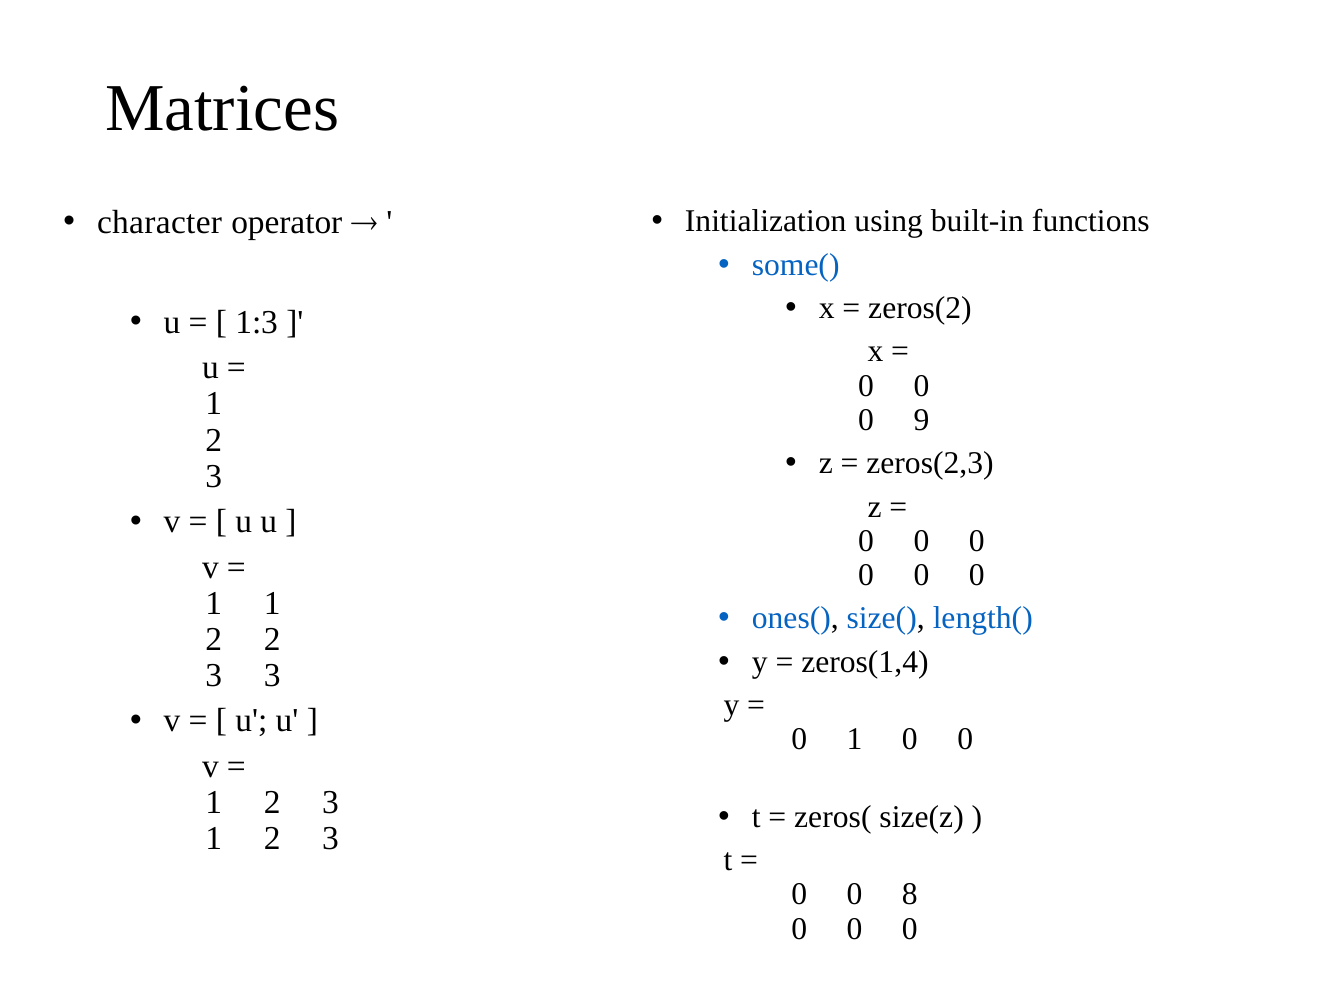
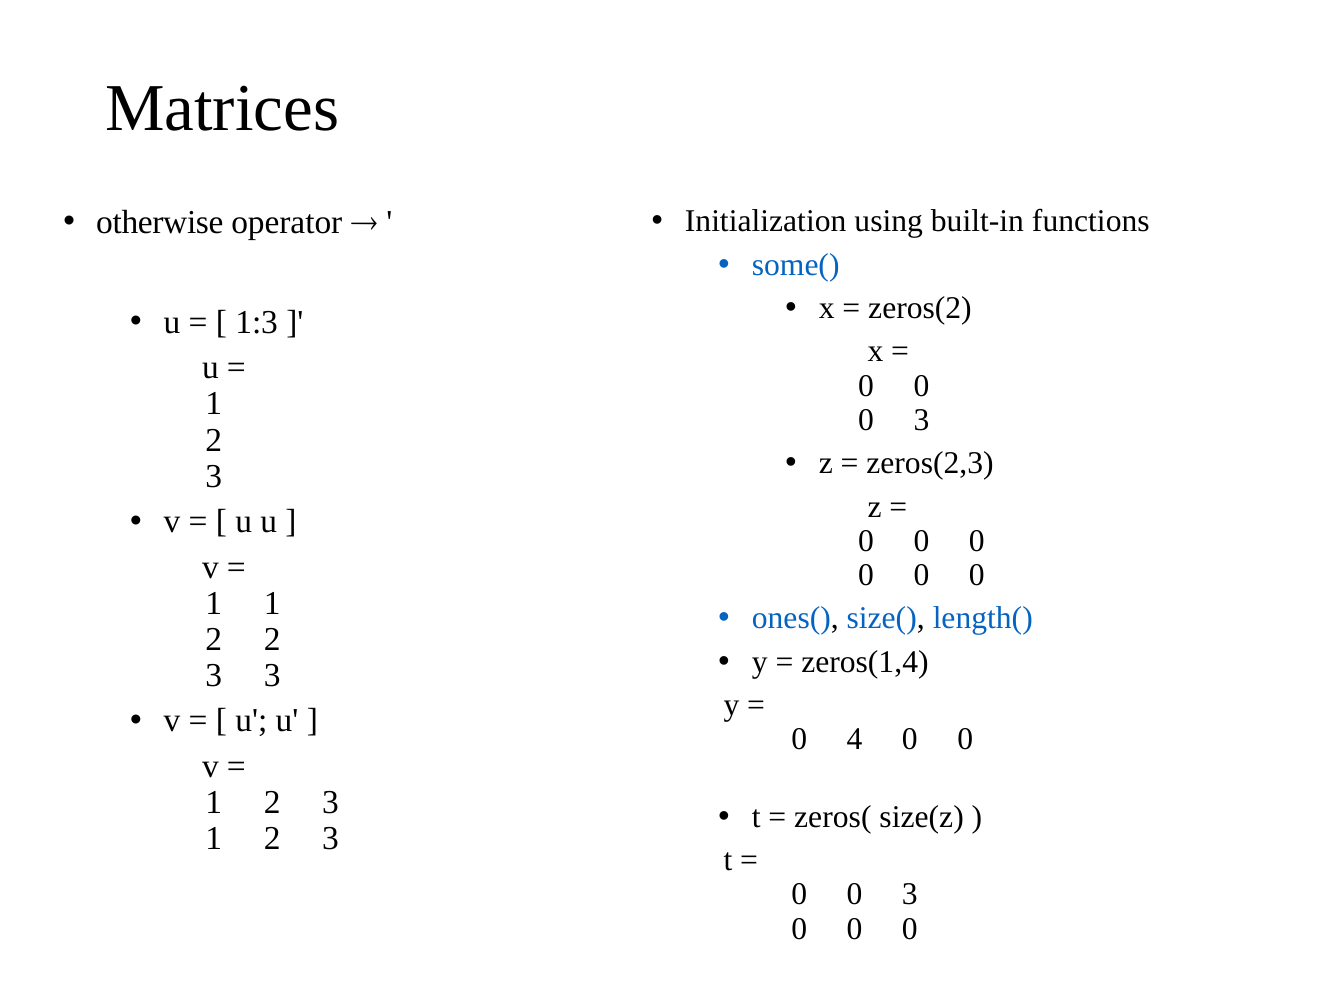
character: character -> otherwise (160, 222)
9: 9 -> 3 (921, 420)
0 1: 1 -> 4 (855, 739)
8: 8 -> 3 (910, 894)
